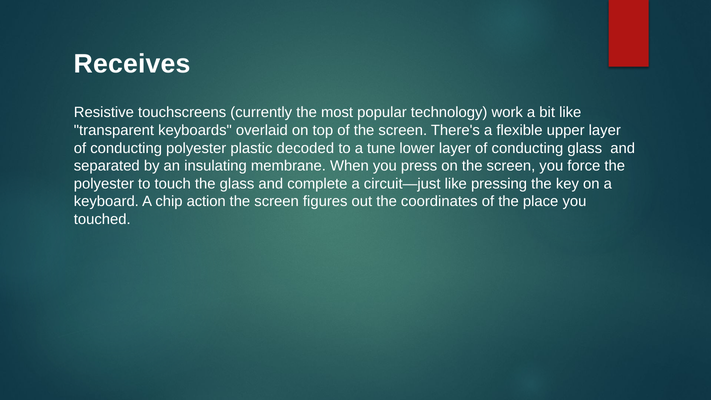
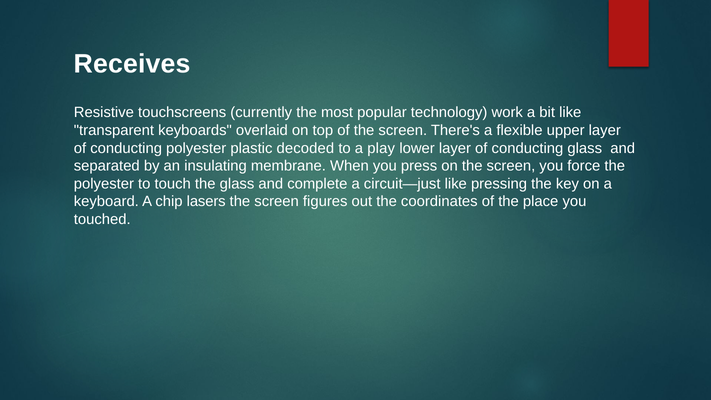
tune: tune -> play (381, 148)
action: action -> lasers (206, 201)
